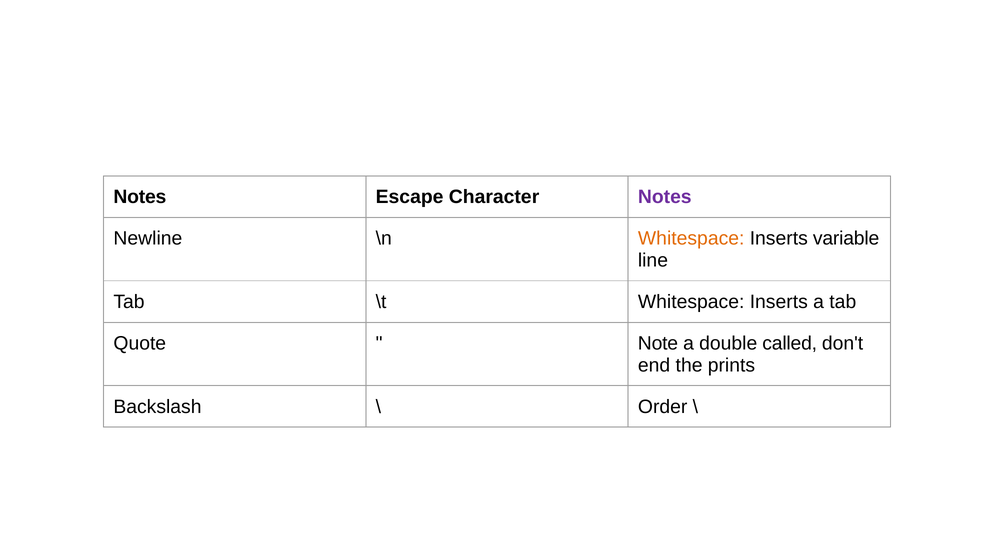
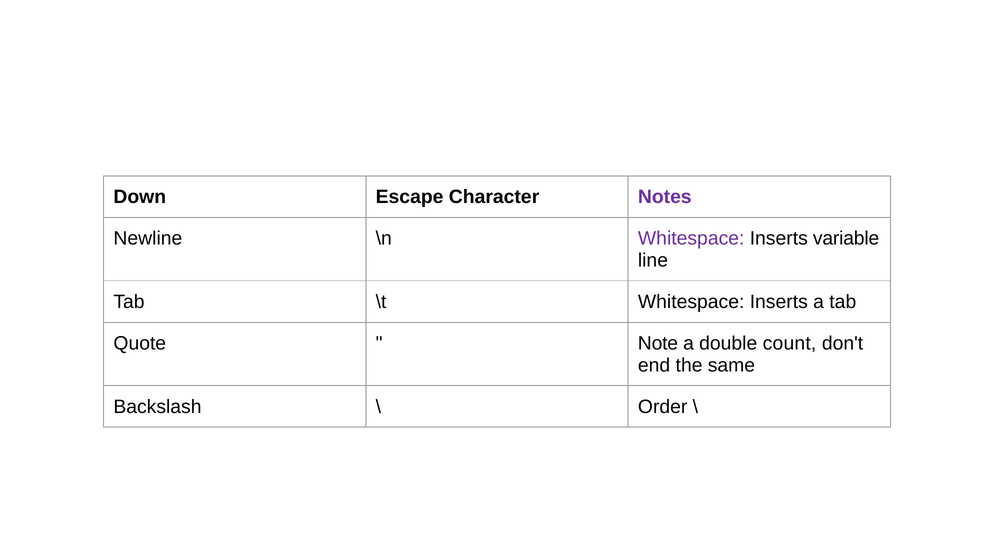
Notes: Notes -> Down (140, 197)
Whitespace colour: orange -> purple (691, 239)
called: called -> count (790, 344)
prints: prints -> same (731, 365)
